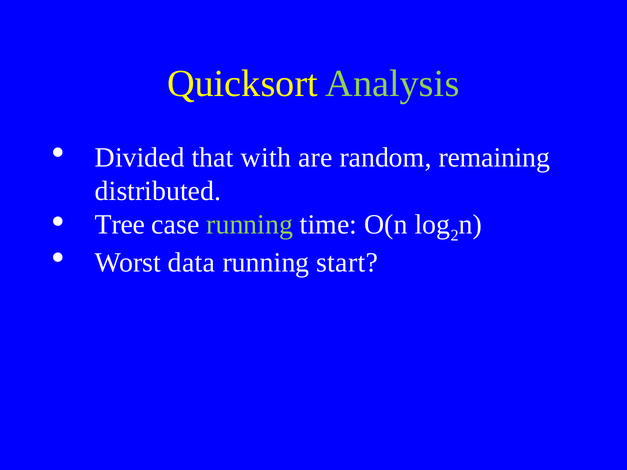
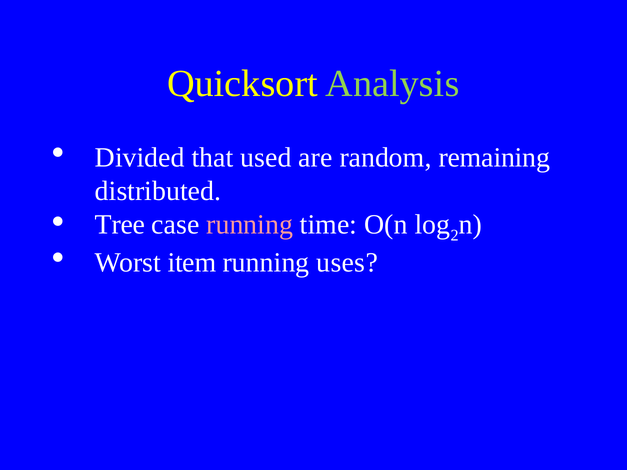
with: with -> used (266, 158)
running colour: light green -> pink (250, 224)
data: data -> item (192, 263)
start: start -> uses (347, 263)
